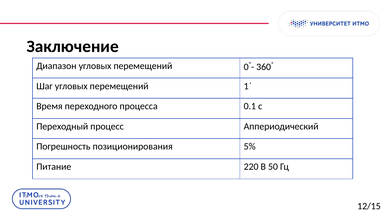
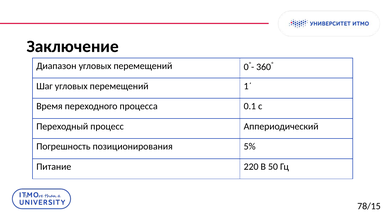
12/15: 12/15 -> 78/15 (369, 206)
